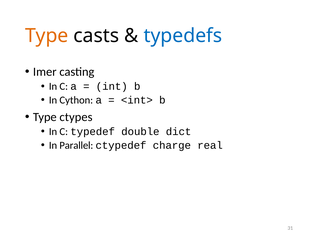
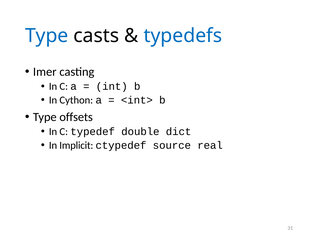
Type colour: orange -> blue (47, 36)
ctypes: ctypes -> offsets (76, 117)
Parallel: Parallel -> Implicit (76, 145)
charge: charge -> source (172, 145)
